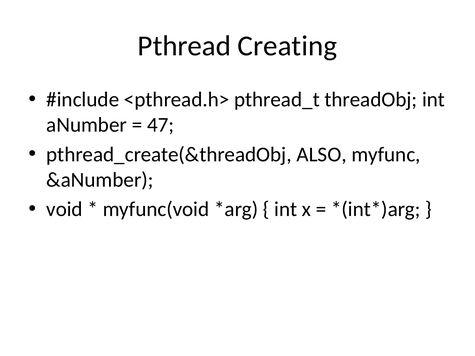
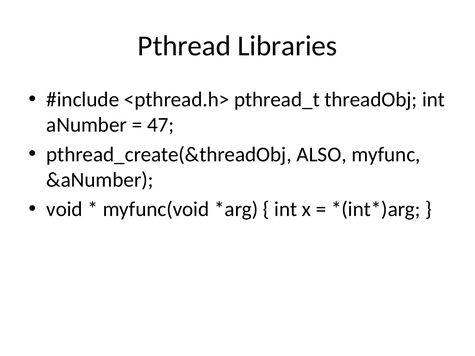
Creating: Creating -> Libraries (287, 46)
